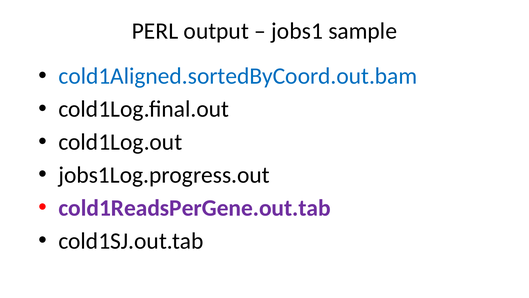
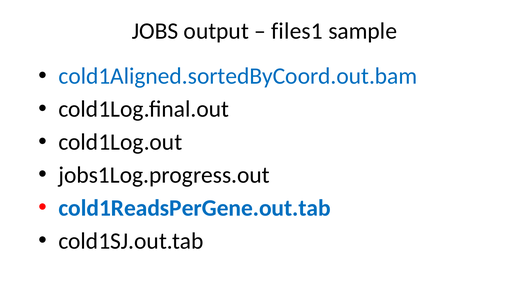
PERL: PERL -> JOBS (155, 31)
jobs1: jobs1 -> files1 (297, 31)
cold1ReadsPerGene.out.tab colour: purple -> blue (195, 208)
